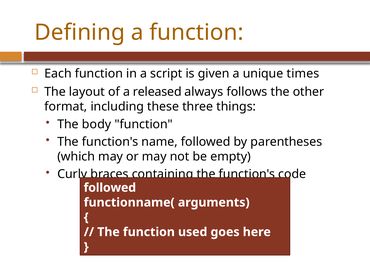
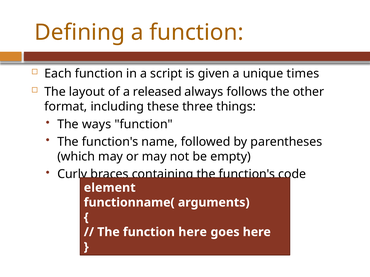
body: body -> ways (97, 124)
followed: followed -> element (110, 188)
function used: used -> here (193, 232)
